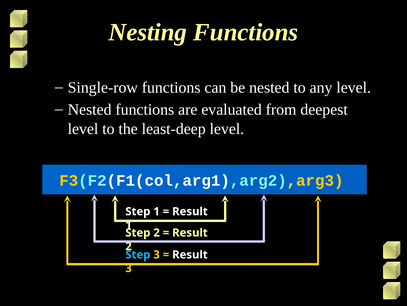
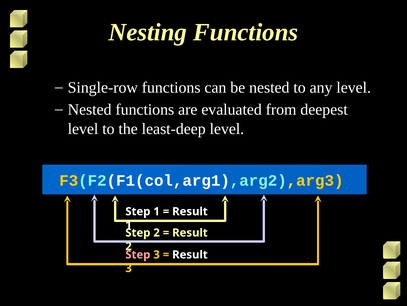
Step colour: light blue -> pink (138, 254)
